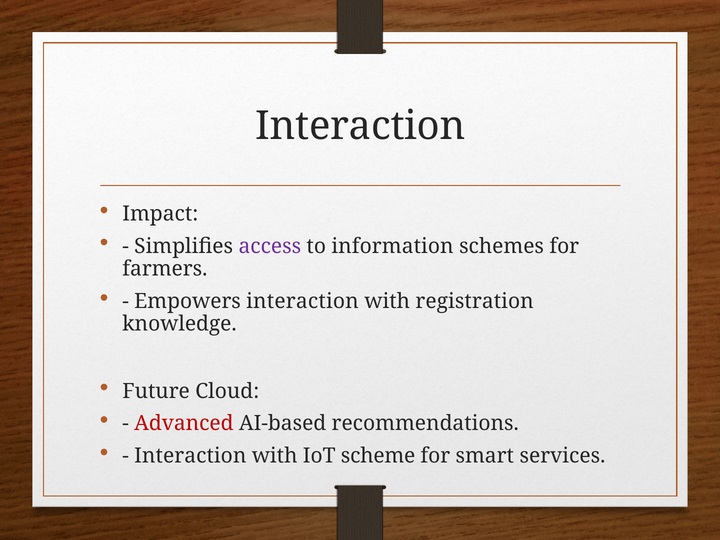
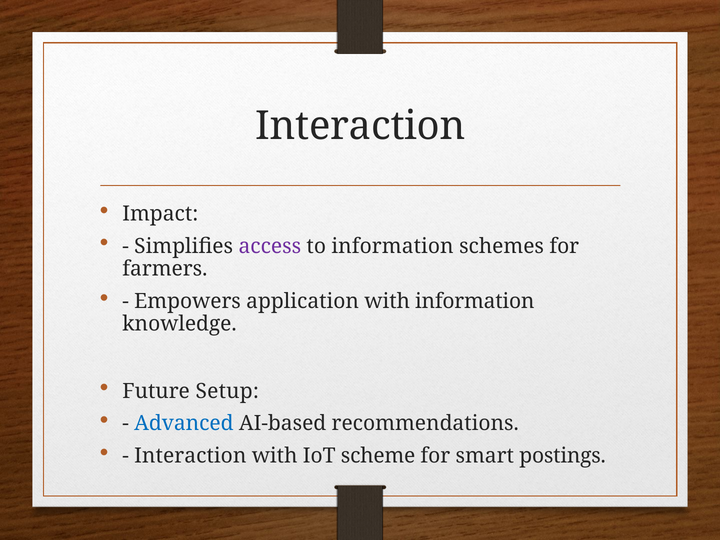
Empowers interaction: interaction -> application (303, 301)
with registration: registration -> information (475, 301)
Cloud: Cloud -> Setup (227, 391)
Advanced colour: red -> blue (184, 423)
services: services -> postings (563, 456)
